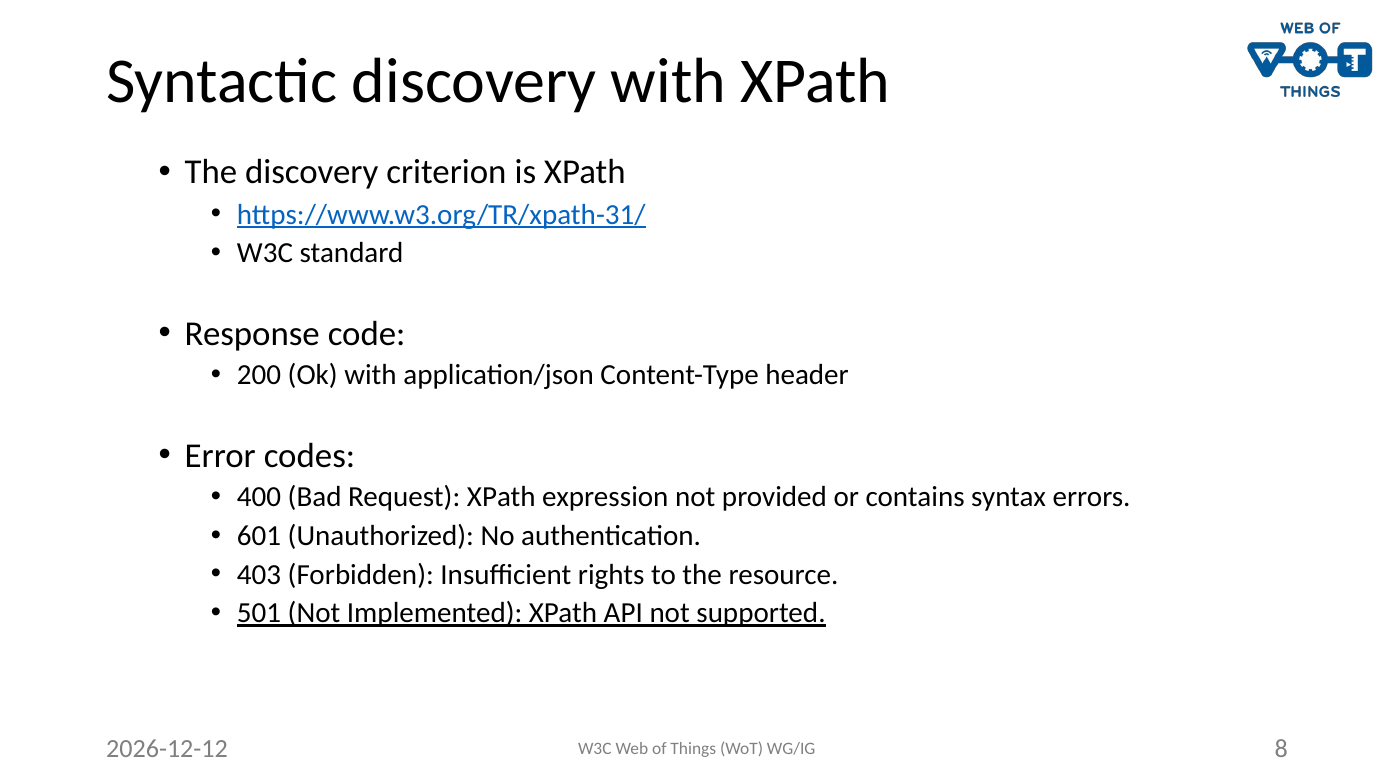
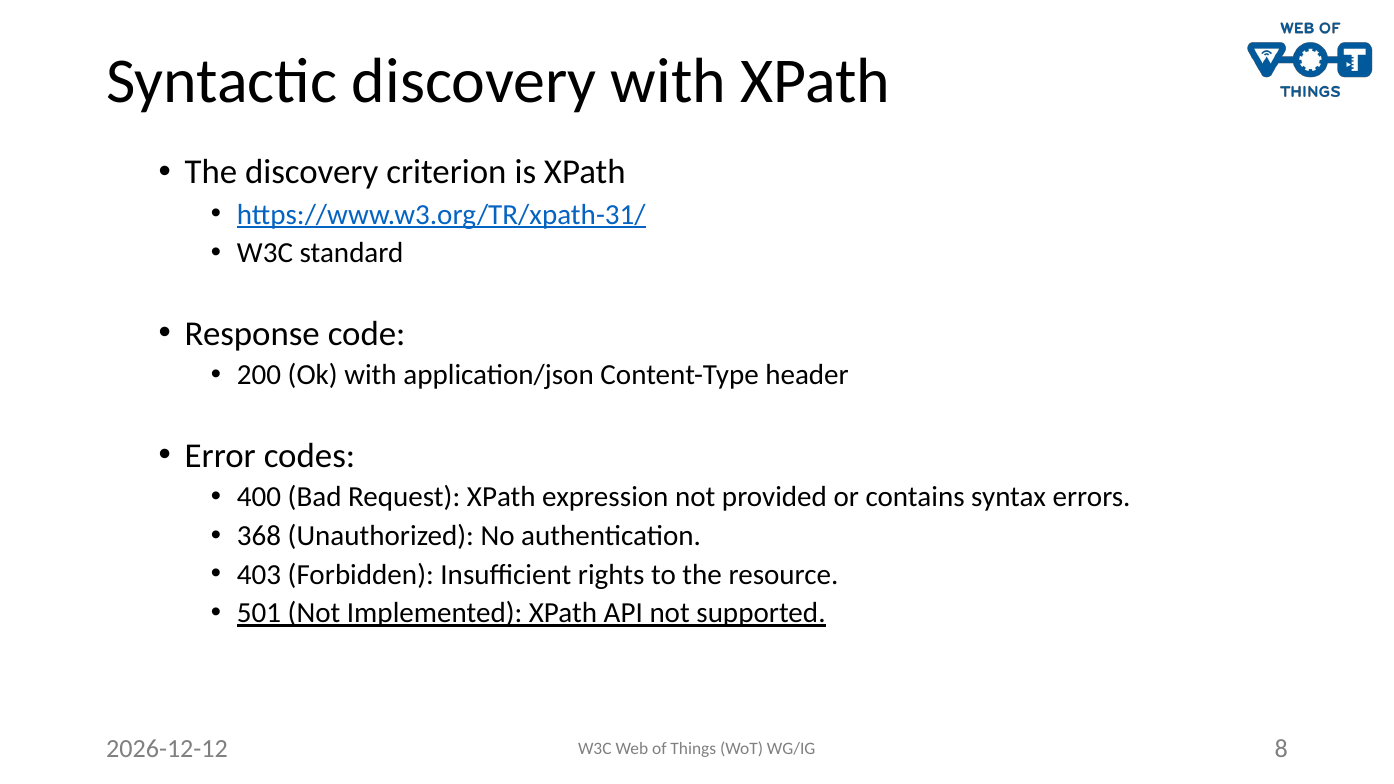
601: 601 -> 368 (259, 536)
